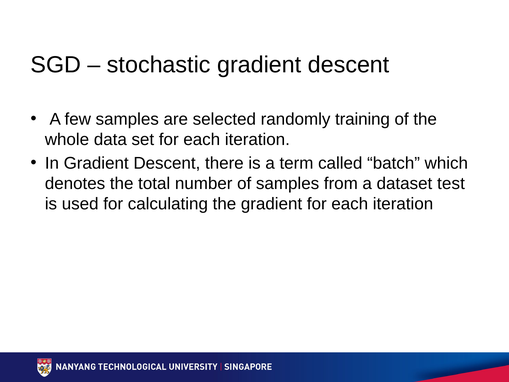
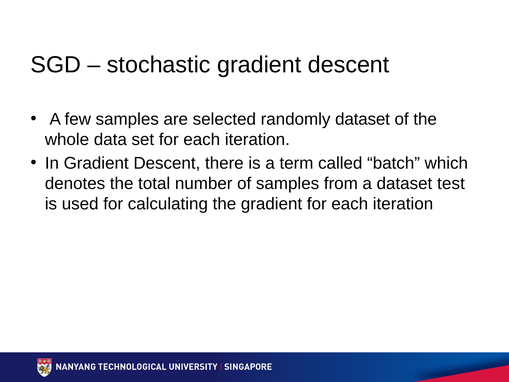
randomly training: training -> dataset (363, 119)
